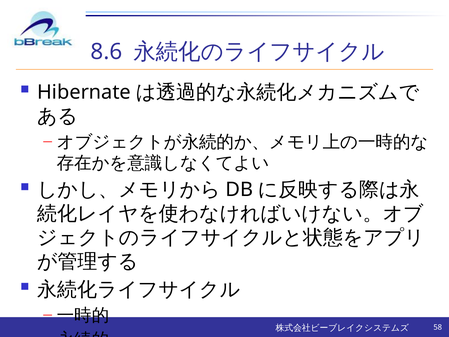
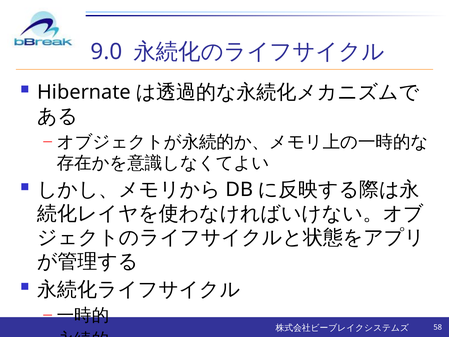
8.6: 8.6 -> 9.0 (106, 52)
